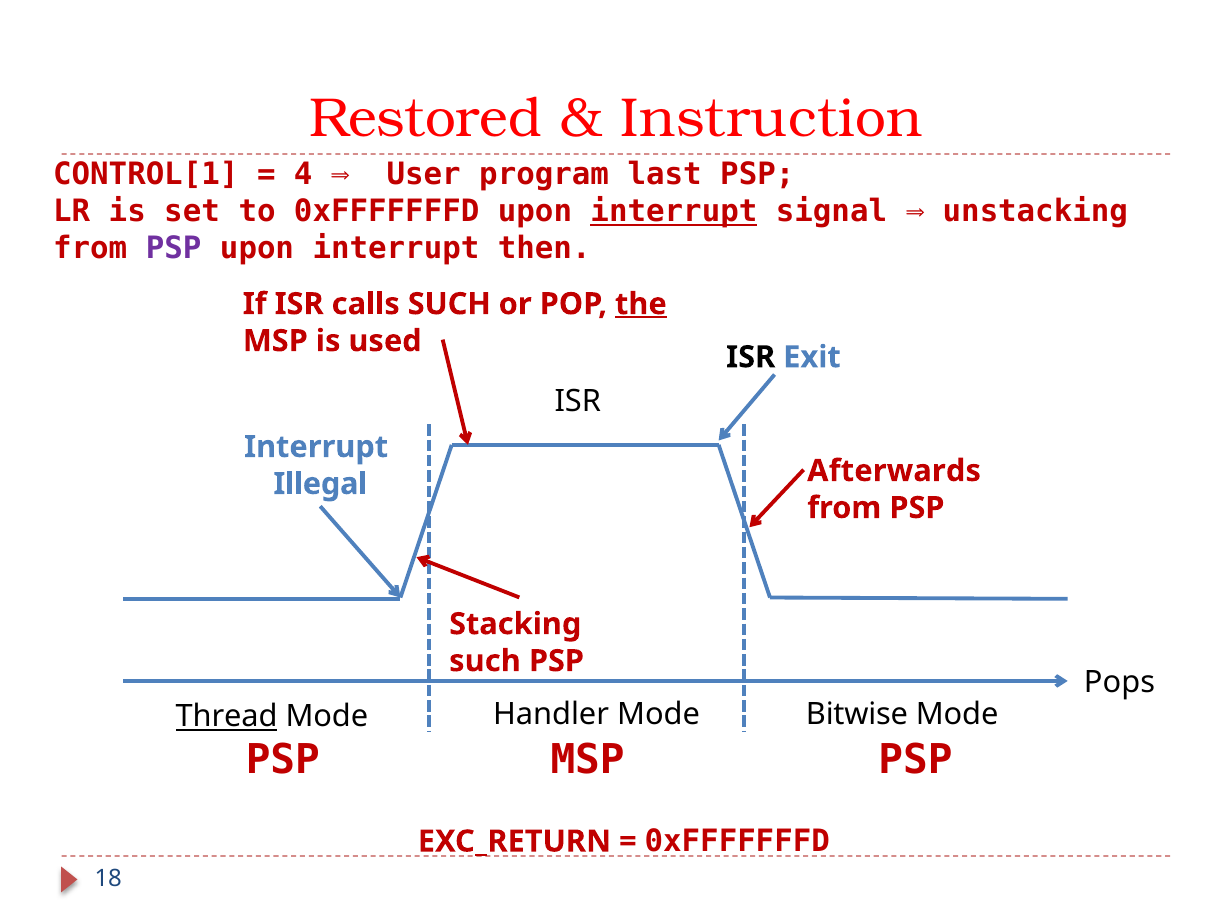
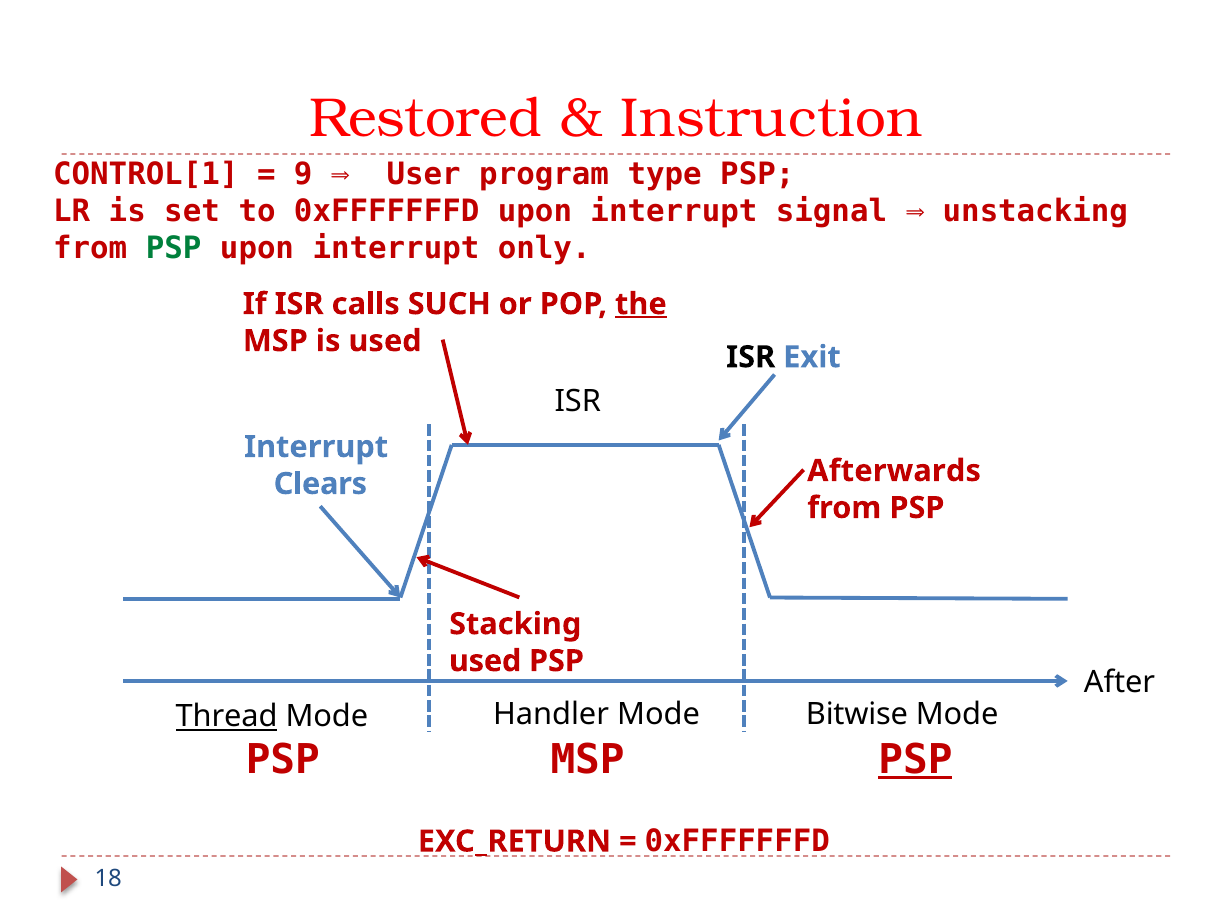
4: 4 -> 9 (303, 175)
last: last -> type (665, 175)
interrupt underline: present -> none (674, 212)
PSP colour: purple -> green (174, 249)
then: then -> only (544, 249)
Illegal: Illegal -> Clears (320, 484)
such: such -> used (485, 661)
Pops: Pops -> After (1120, 683)
PSP underline: none -> present (915, 760)
